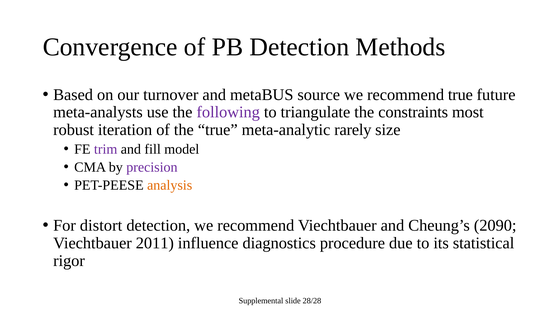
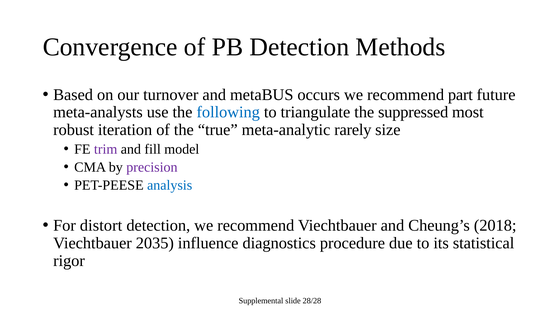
source: source -> occurs (319, 95)
recommend true: true -> part (460, 95)
following colour: purple -> blue (228, 112)
constraints: constraints -> suppressed (413, 112)
analysis colour: orange -> blue (170, 185)
2090: 2090 -> 2018 (495, 225)
2011: 2011 -> 2035 (155, 243)
